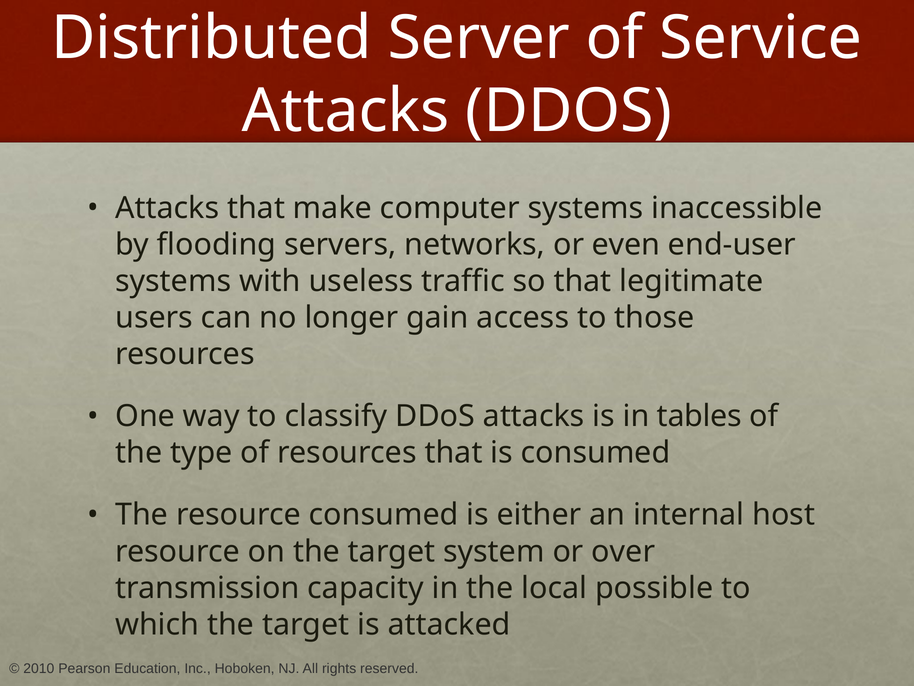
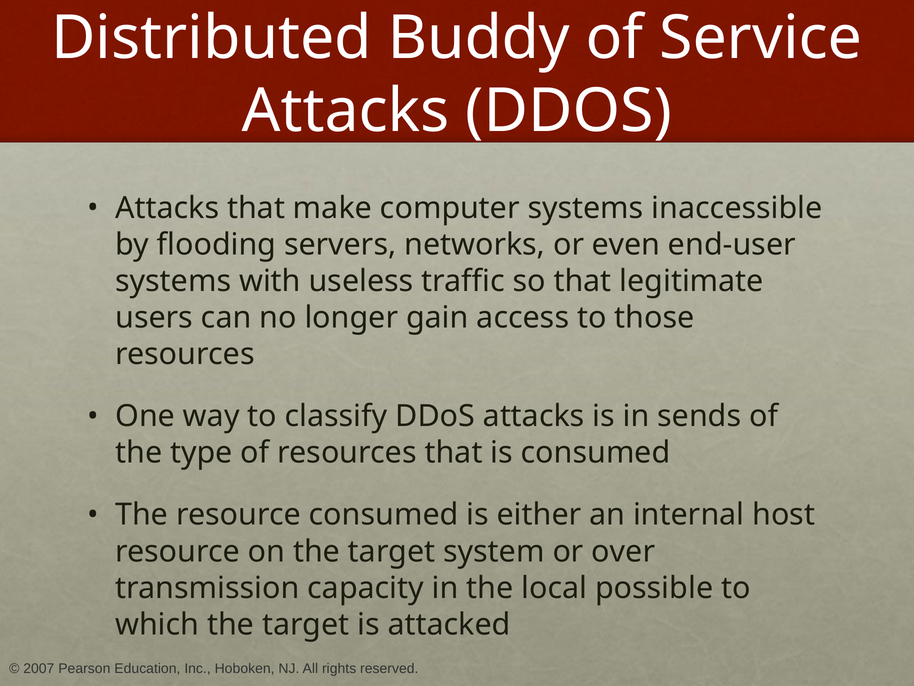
Server: Server -> Buddy (479, 38)
tables: tables -> sends (699, 416)
2010: 2010 -> 2007 (39, 668)
